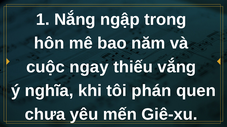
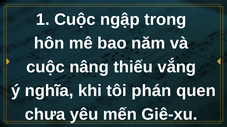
1 Nắng: Nắng -> Cuộc (75, 20)
ngay: ngay -> nâng (89, 67)
